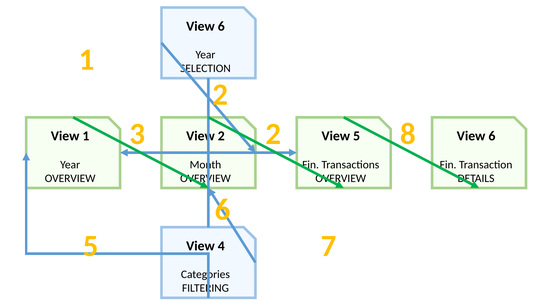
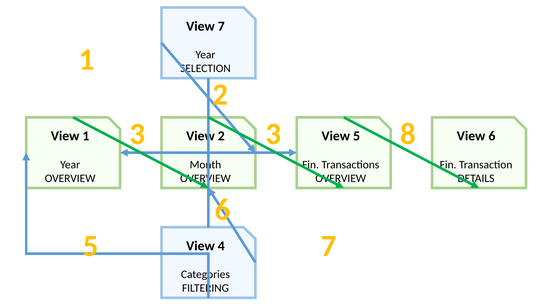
6: 6 -> 7 (221, 26)
3 2: 2 -> 3 (273, 134)
